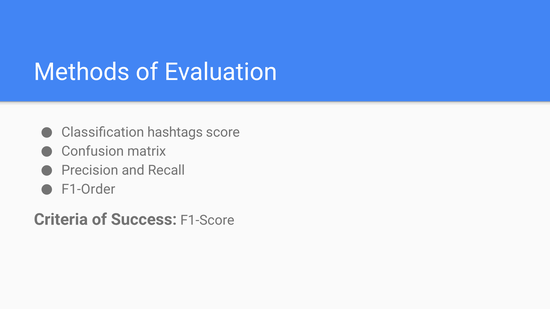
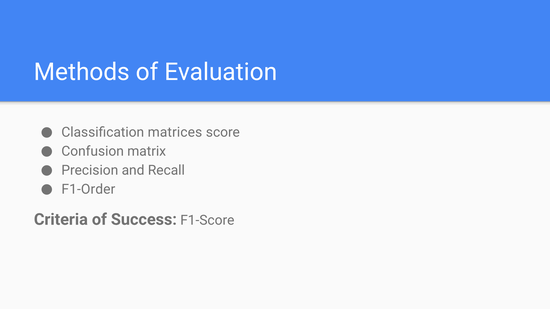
hashtags: hashtags -> matrices (175, 133)
